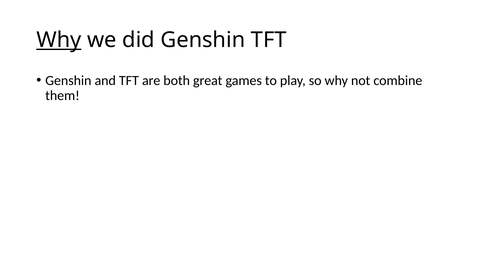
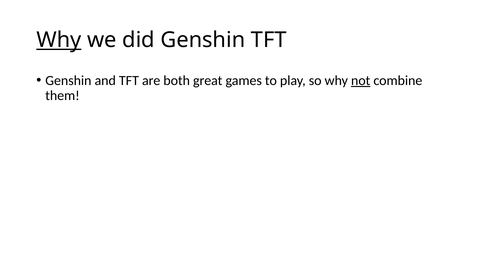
not underline: none -> present (361, 81)
